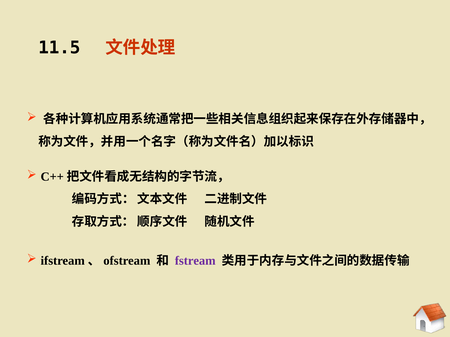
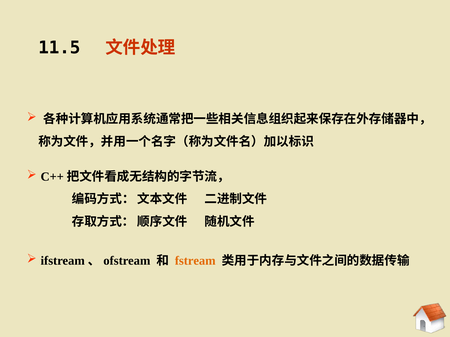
fstream colour: purple -> orange (195, 261)
